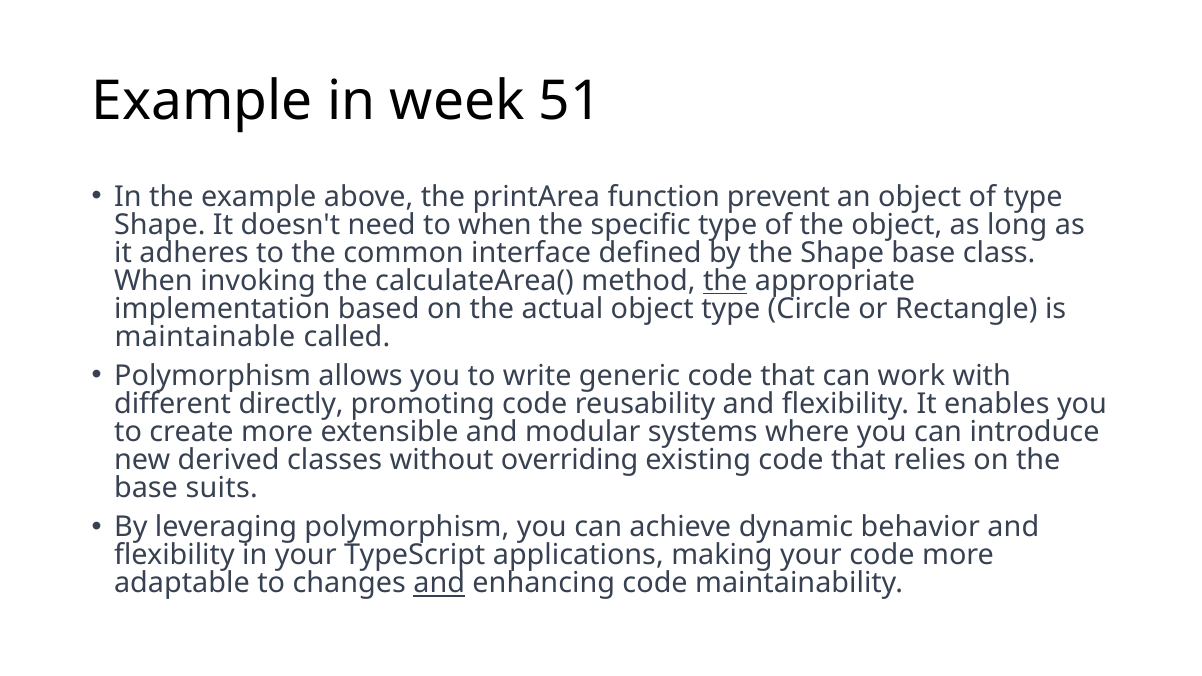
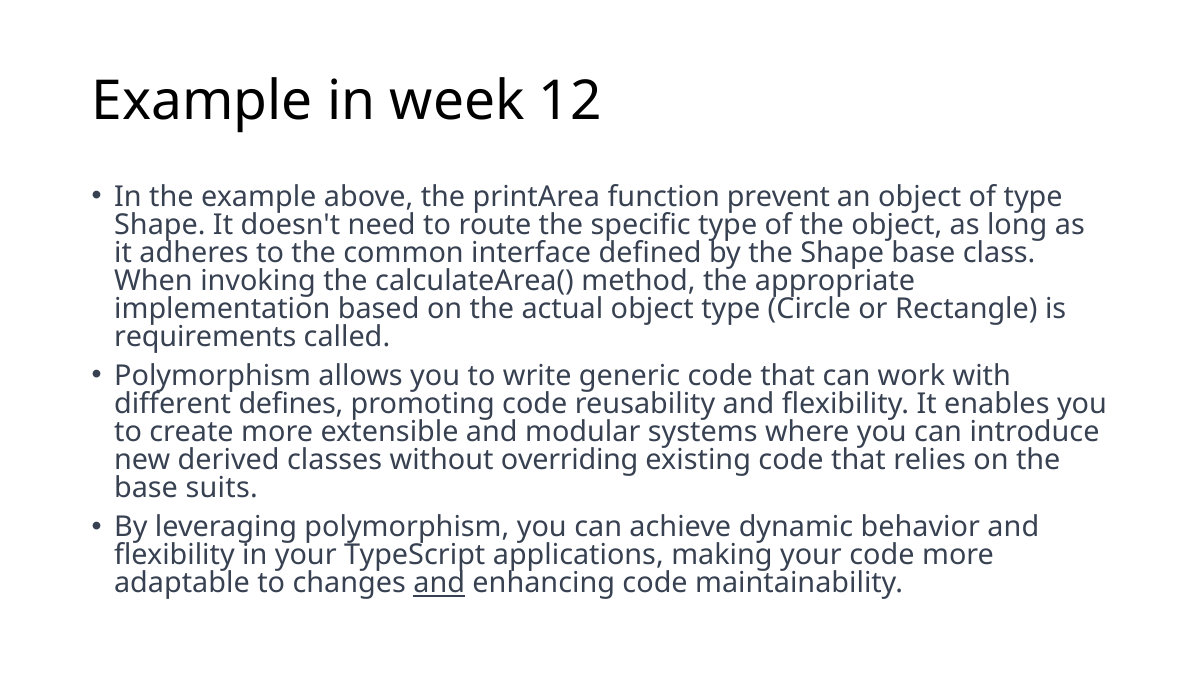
51: 51 -> 12 (570, 101)
to when: when -> route (495, 225)
the underline: present -> none (725, 281)
maintainable: maintainable -> requirements (205, 337)
directly: directly -> defines (291, 404)
